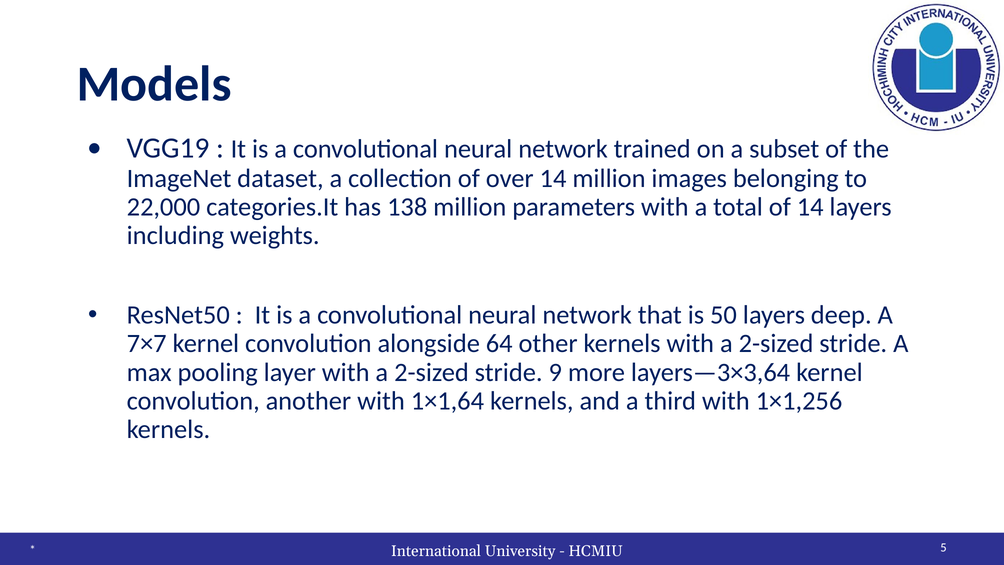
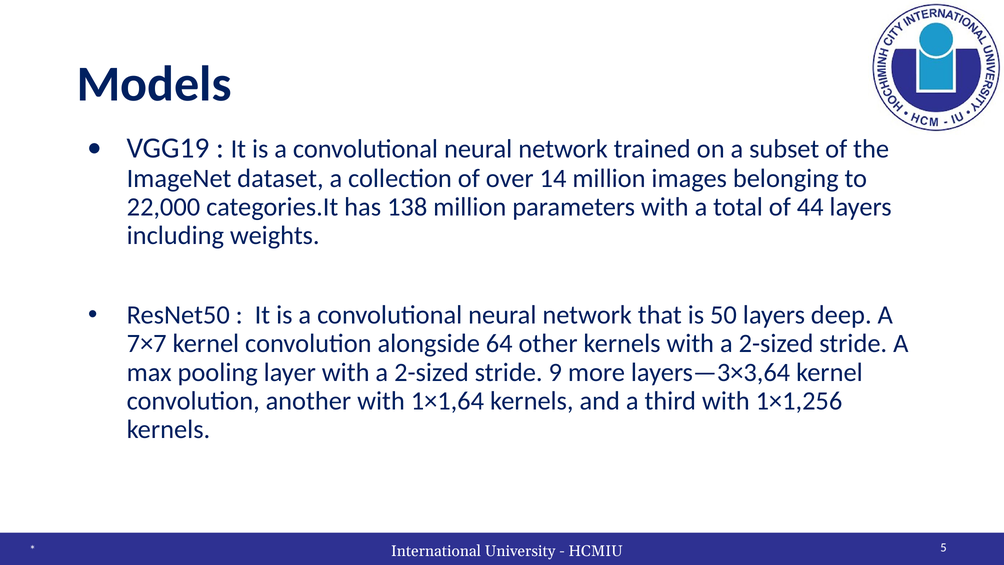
of 14: 14 -> 44 (810, 207)
